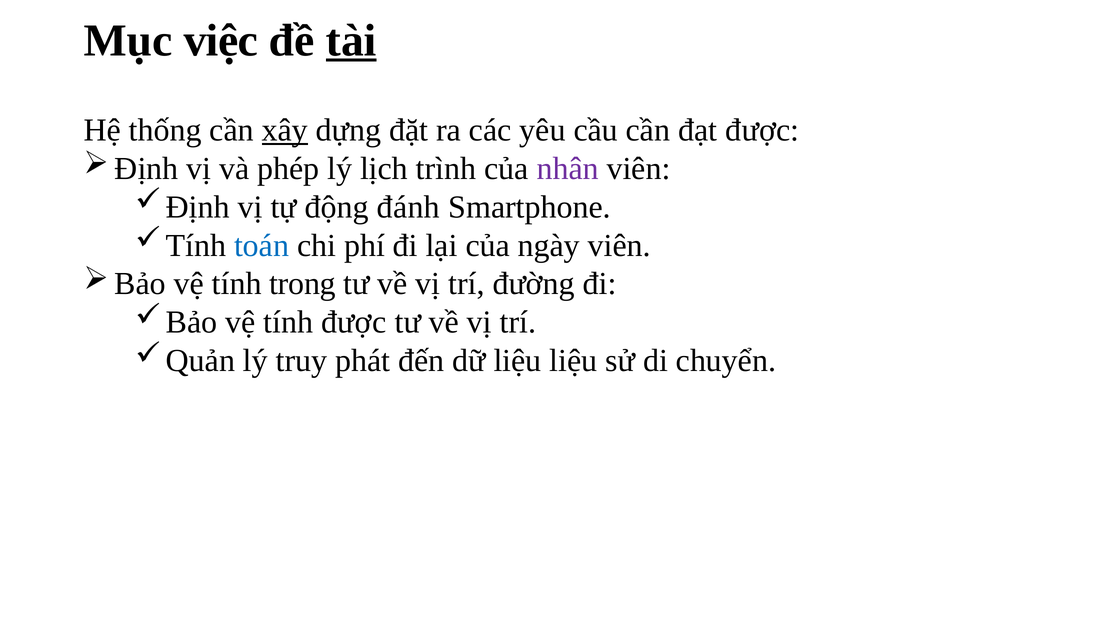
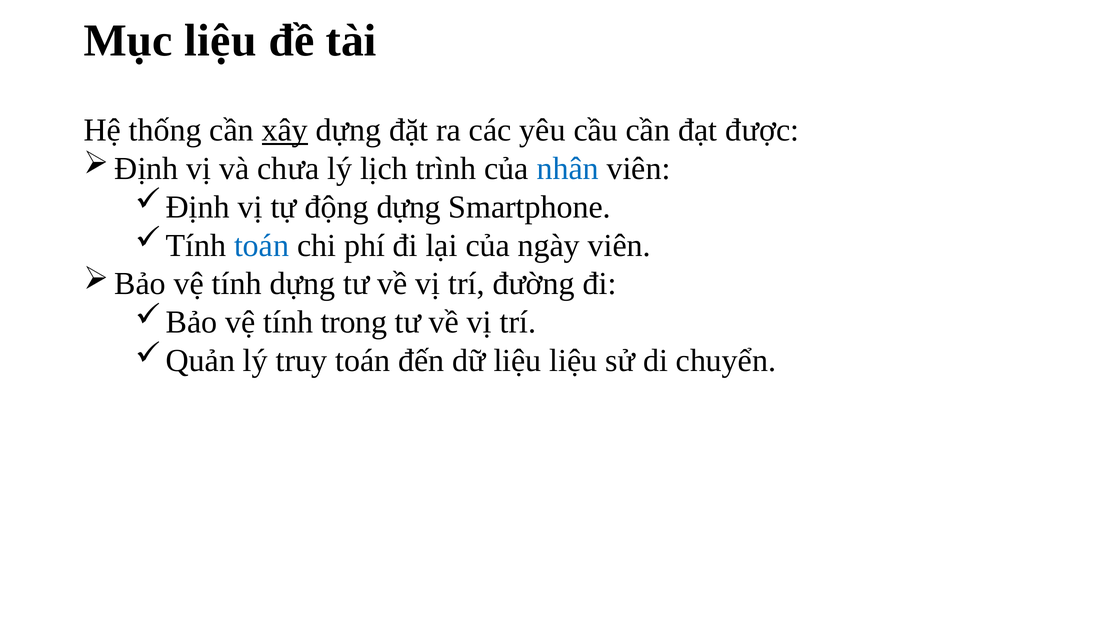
Mục việc: việc -> liệu (220, 40)
tài underline: present -> none (351, 40)
phép: phép -> chưa (288, 168)
nhân colour: purple -> blue (568, 168)
động đánh: đánh -> dựng (409, 207)
tính trong: trong -> dựng (302, 284)
tính được: được -> trong (354, 322)
truy phát: phát -> toán (363, 361)
